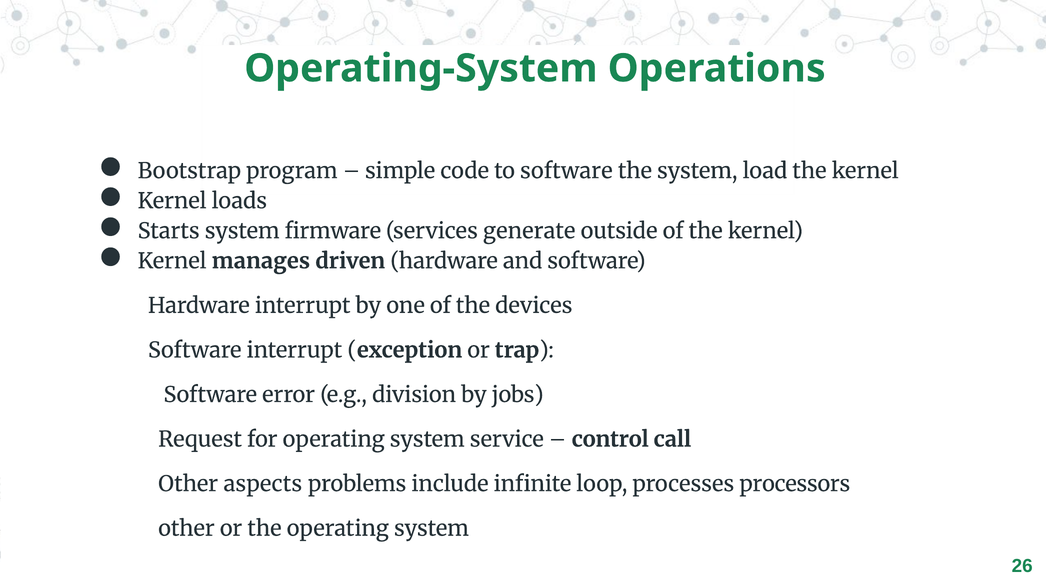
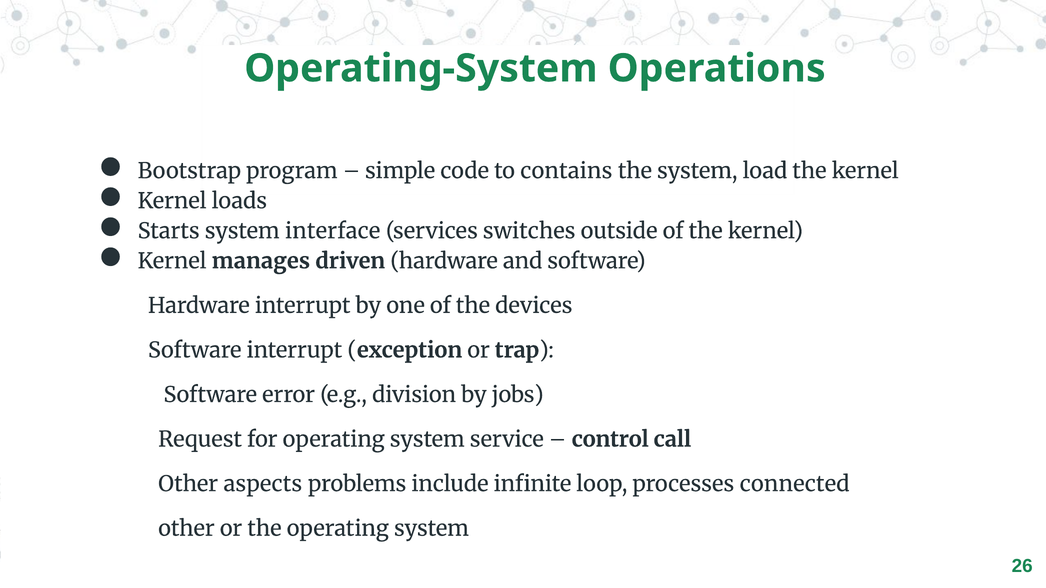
software: software -> contains (566, 171)
firmware: firmware -> interface (333, 231)
generate: generate -> switches (529, 231)
processors: processors -> connected (795, 484)
